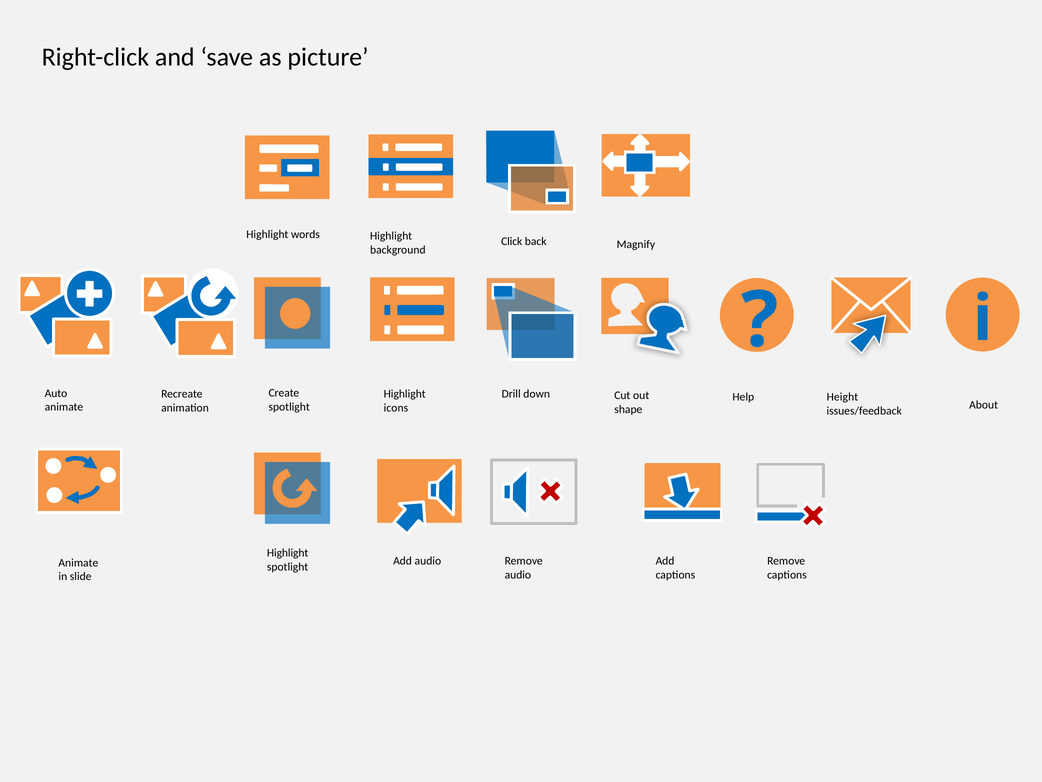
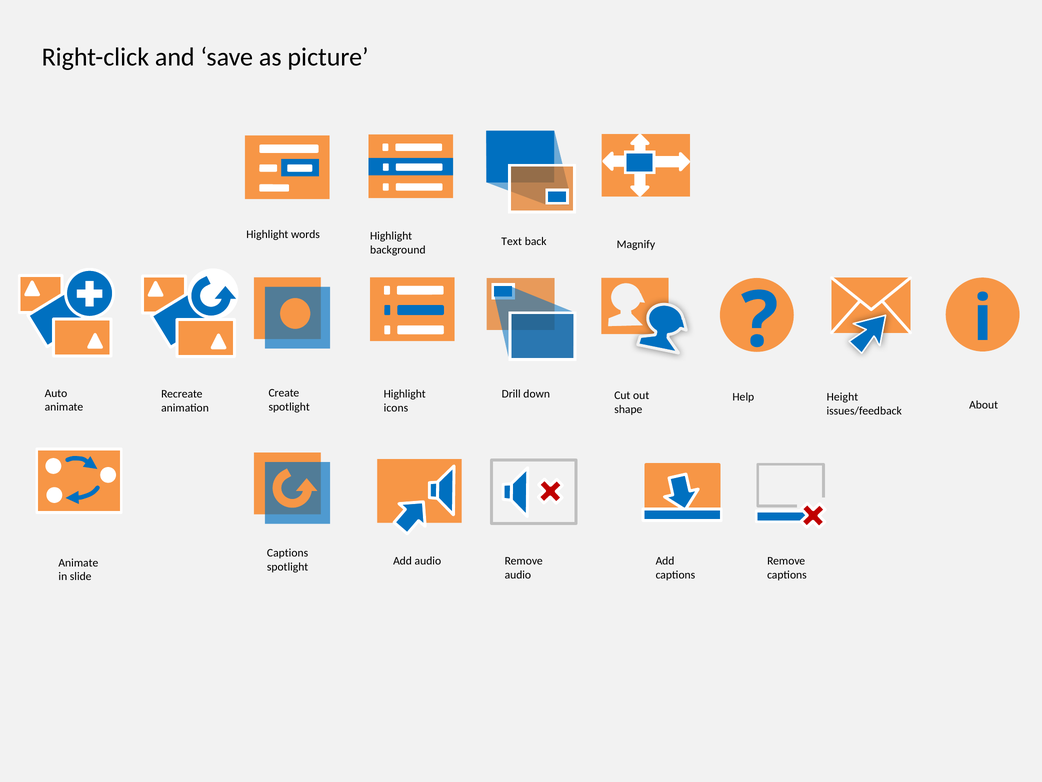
Click: Click -> Text (512, 241)
Highlight: Highlight -> Captions (288, 553)
